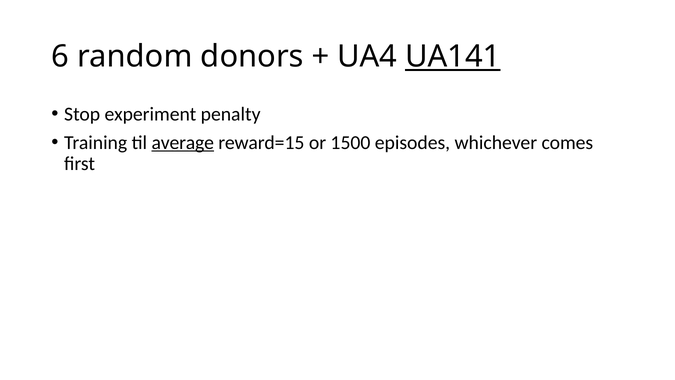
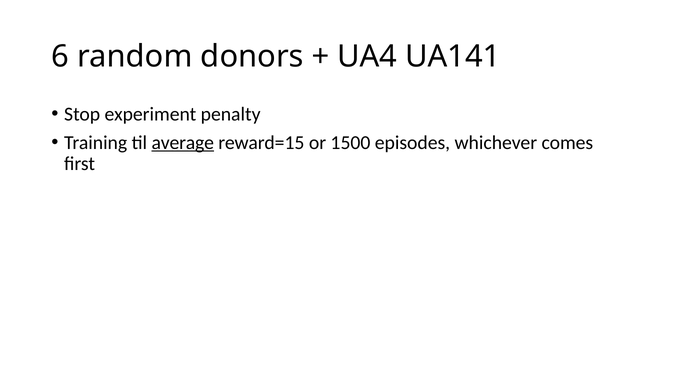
UA141 underline: present -> none (453, 57)
